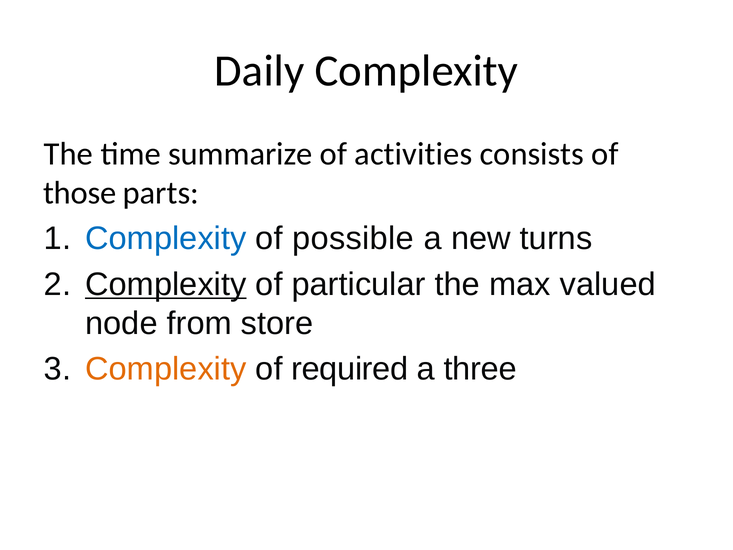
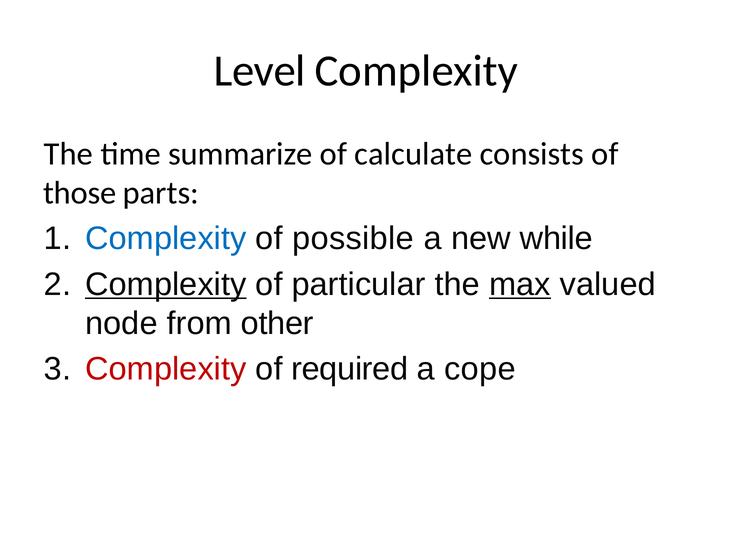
Daily: Daily -> Level (260, 71)
activities: activities -> calculate (413, 154)
turns: turns -> while (556, 238)
max underline: none -> present (520, 284)
store: store -> other (277, 323)
Complexity colour: orange -> red (166, 369)
three: three -> cope (480, 369)
